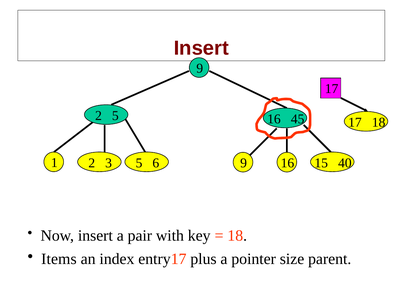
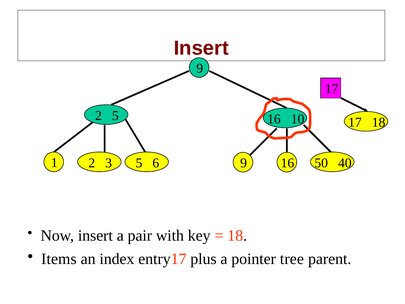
45: 45 -> 10 (298, 119)
15: 15 -> 50 (321, 163)
size: size -> tree (292, 259)
